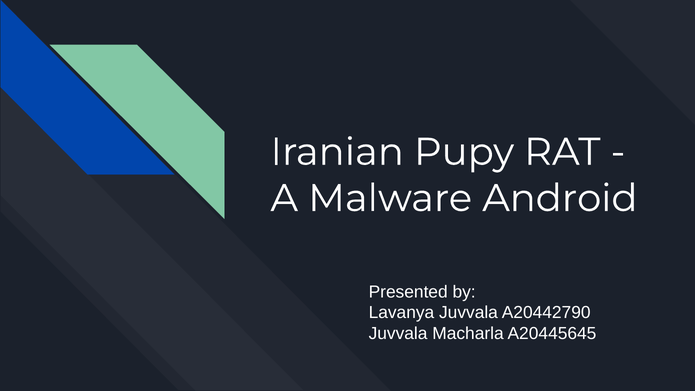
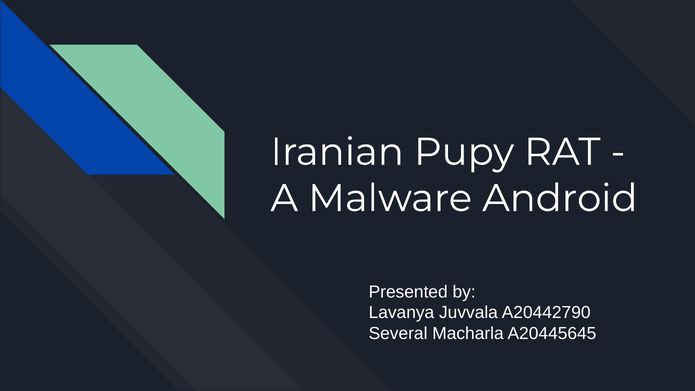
Juvvala: Juvvala -> Several (398, 333)
